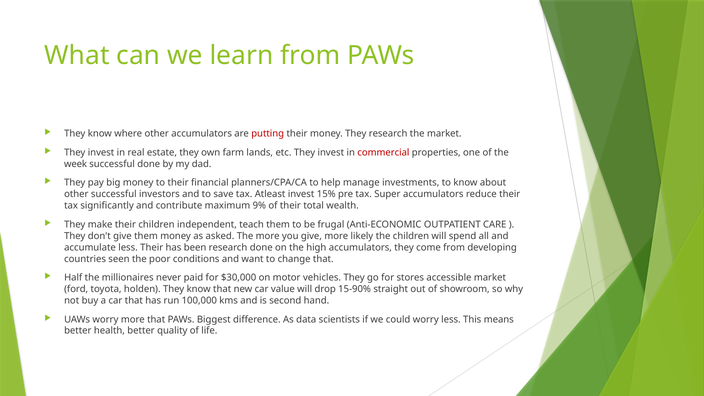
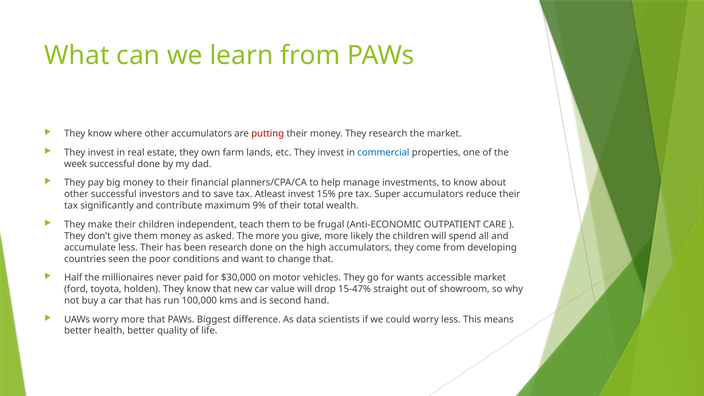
commercial colour: red -> blue (383, 153)
stores: stores -> wants (410, 278)
15-90%: 15-90% -> 15-47% (355, 289)
